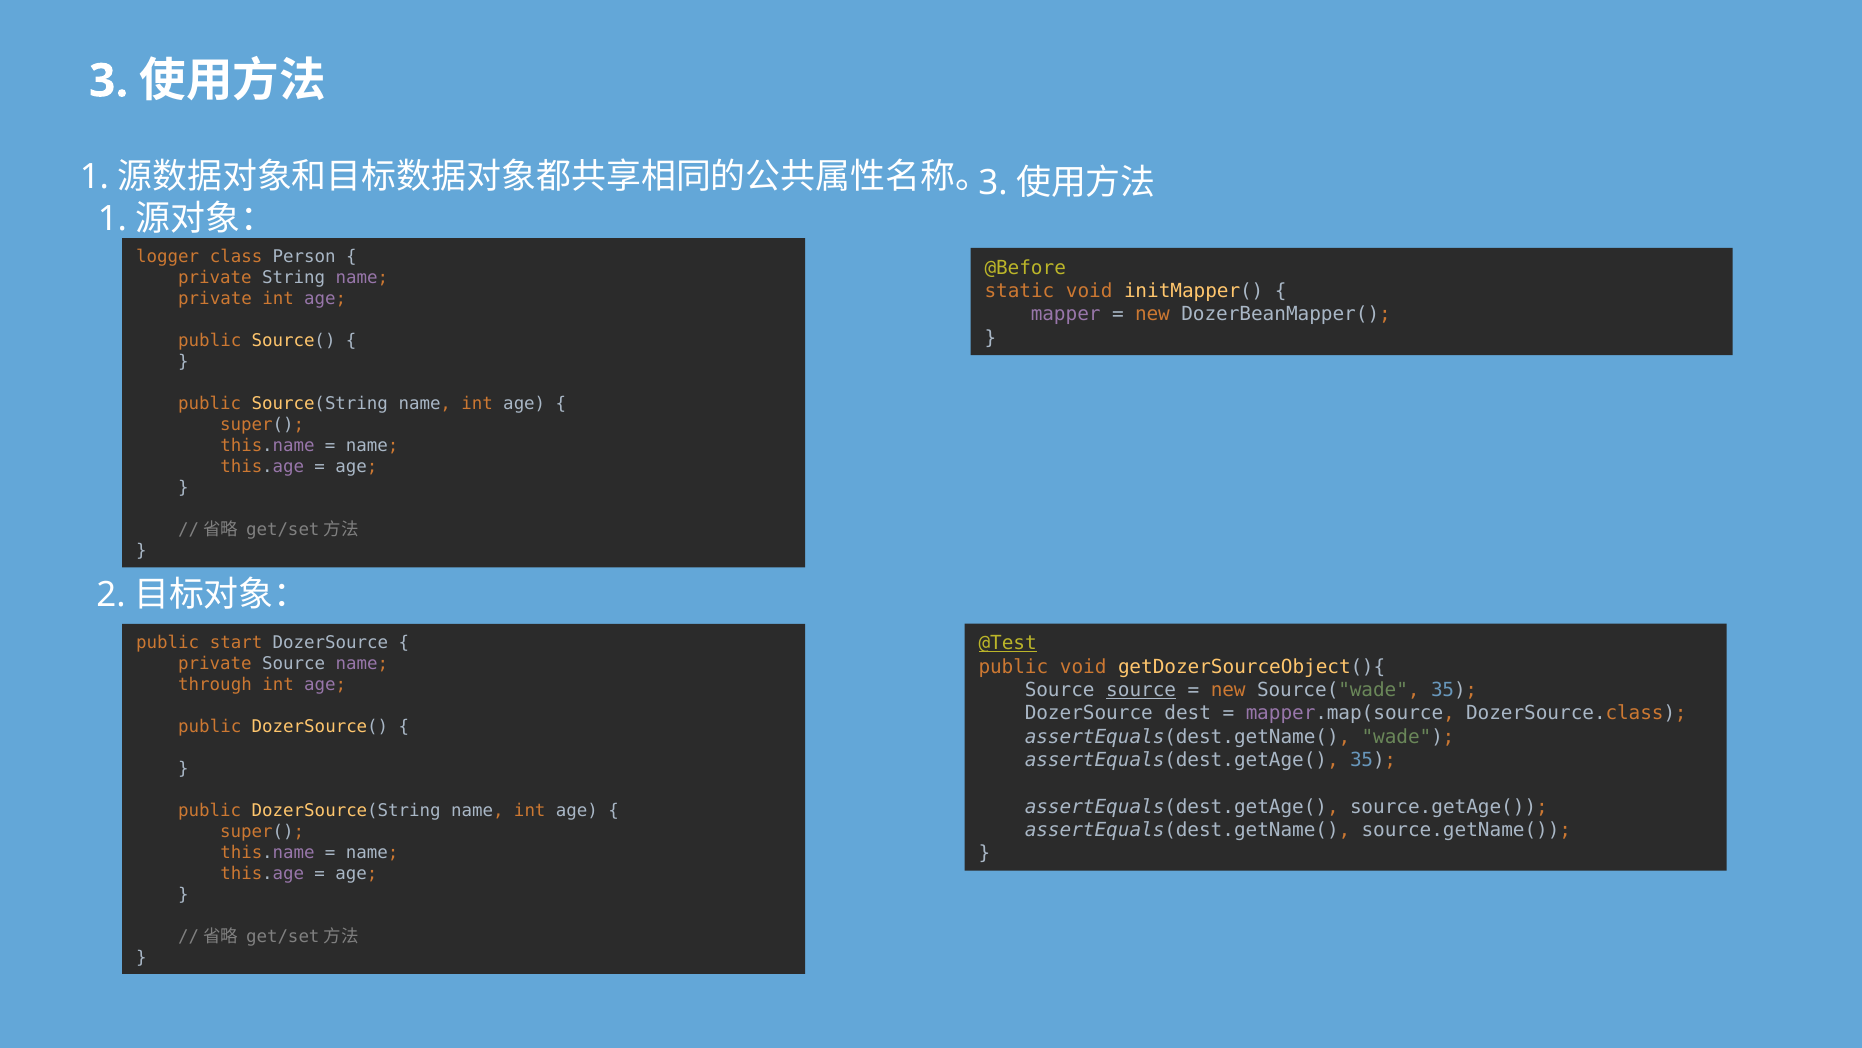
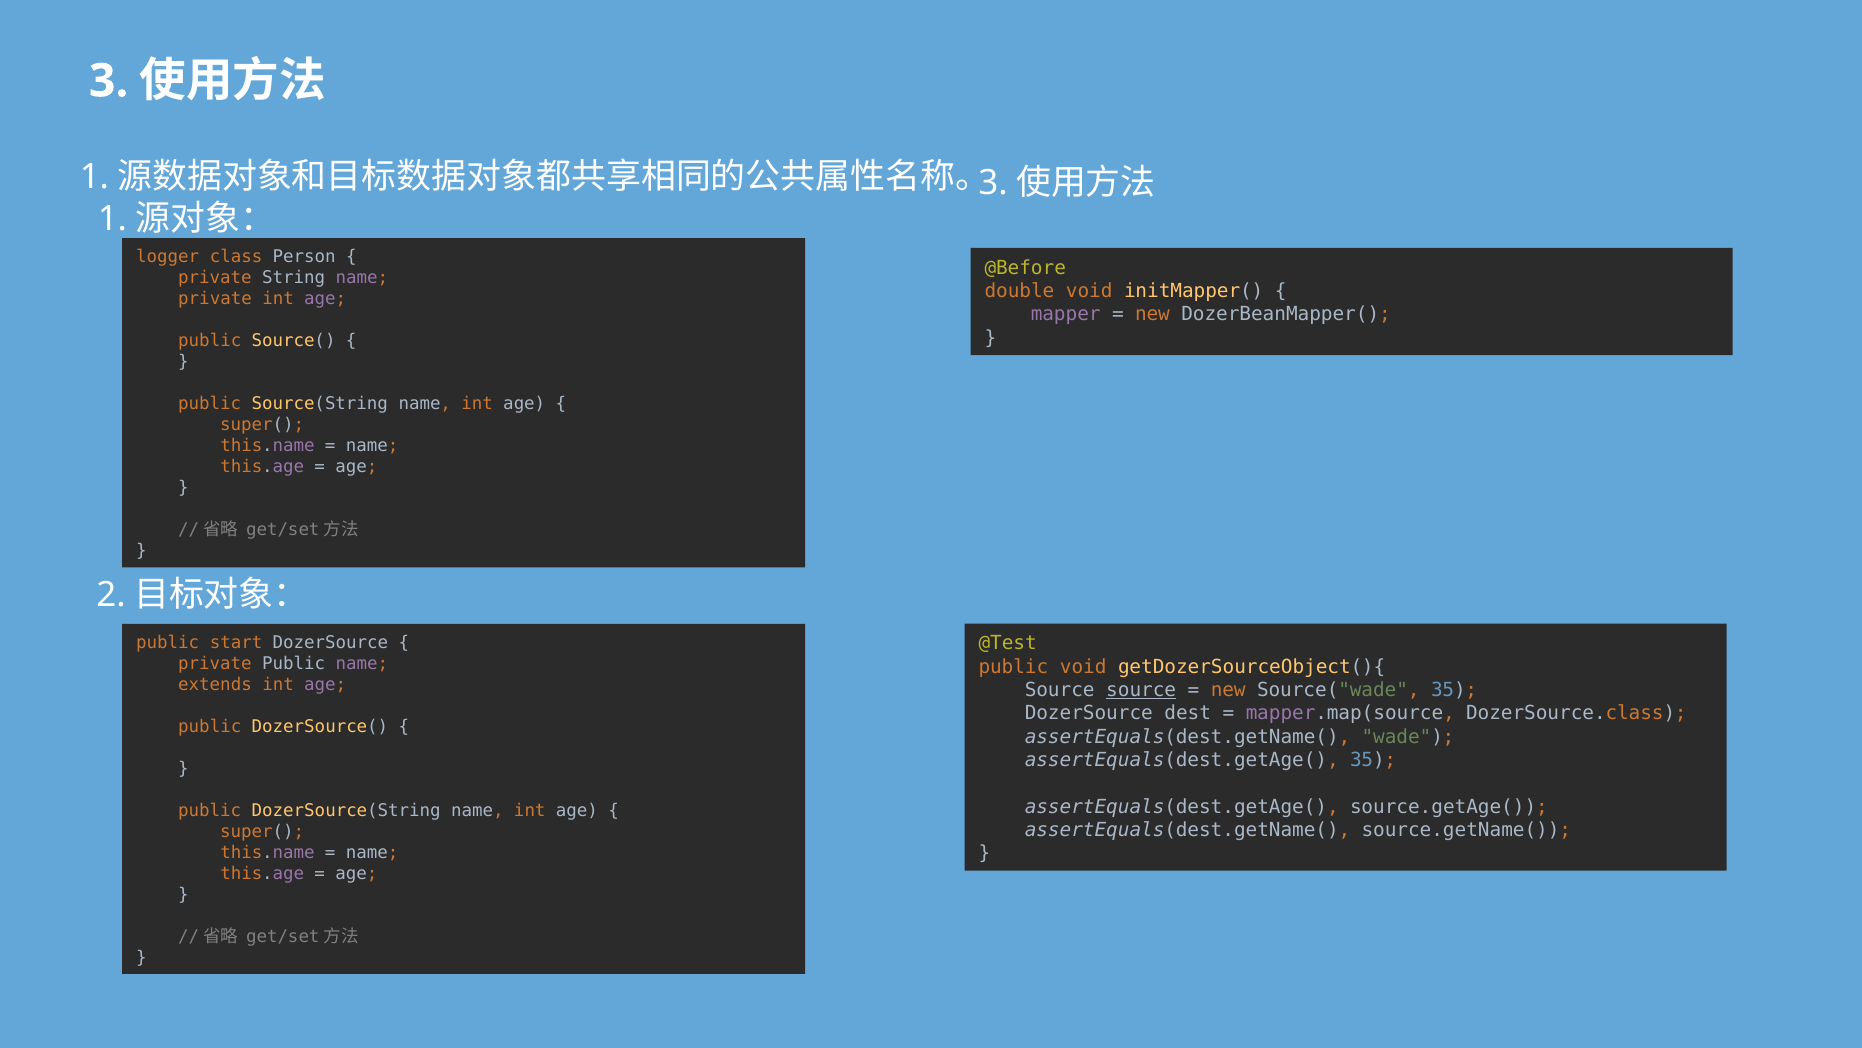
static: static -> double (1020, 291)
@Test underline: present -> none (1008, 643)
private Source: Source -> Public (294, 663)
through: through -> extends (215, 684)
